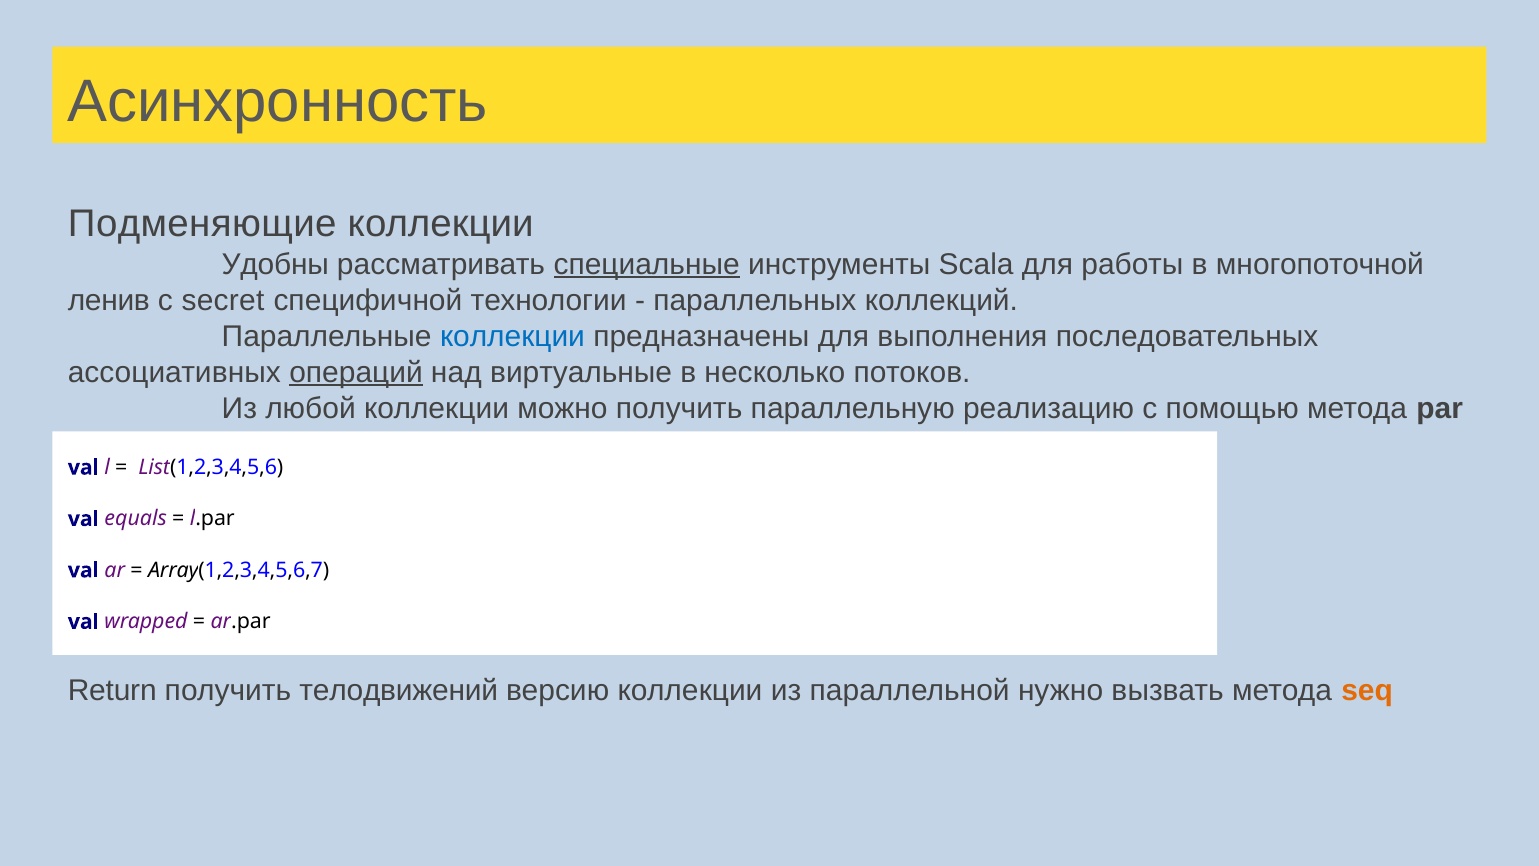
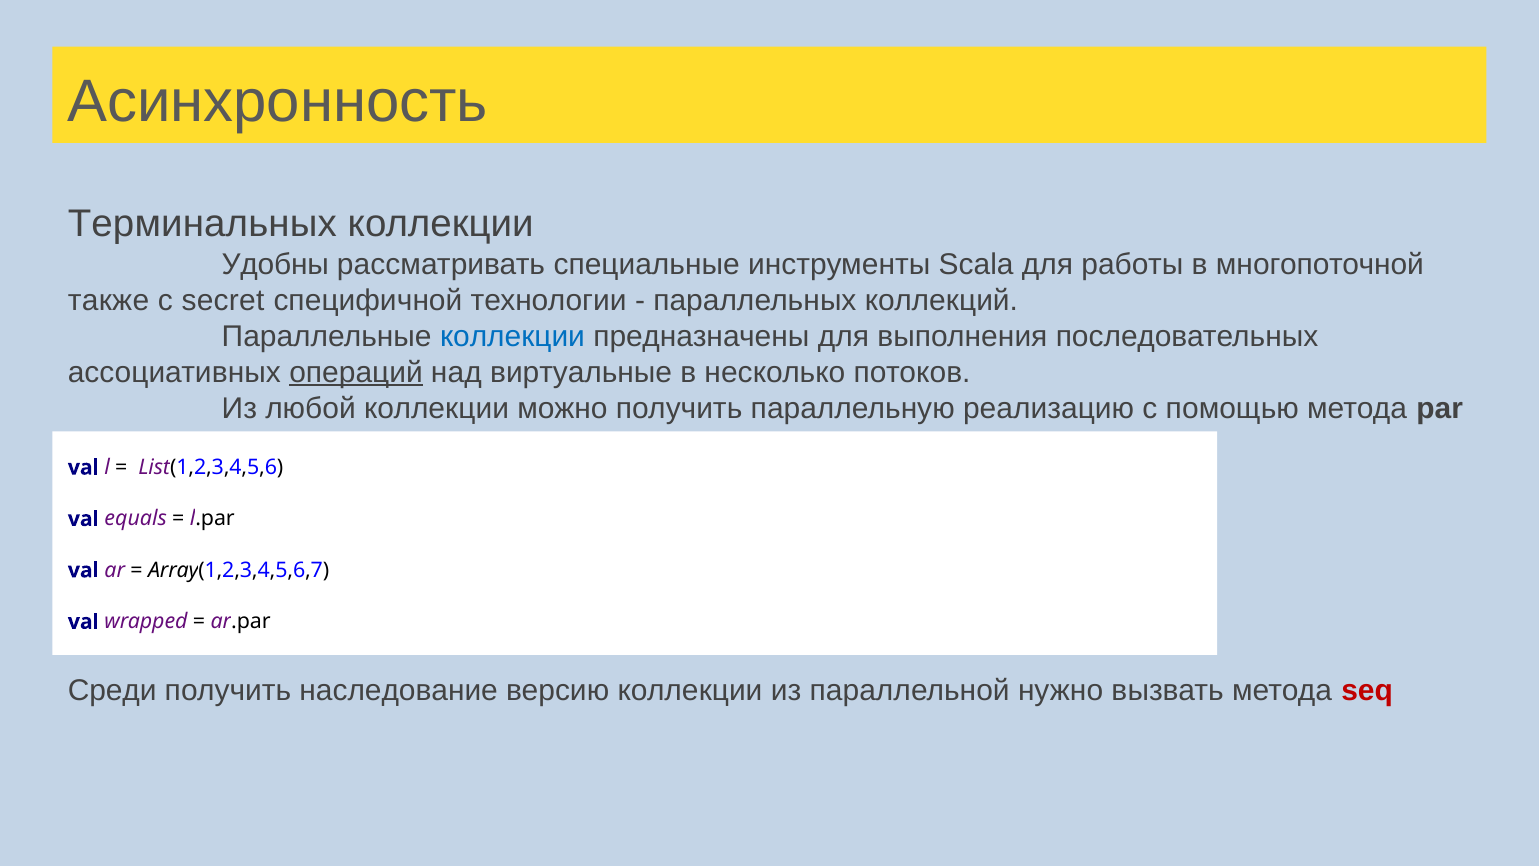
Подменяющие: Подменяющие -> Терминальных (202, 224)
специальные underline: present -> none (647, 264)
ленив: ленив -> также (109, 300)
Return: Return -> Среди (112, 690)
телодвижений: телодвижений -> наследование (399, 690)
seq colour: orange -> red (1367, 690)
